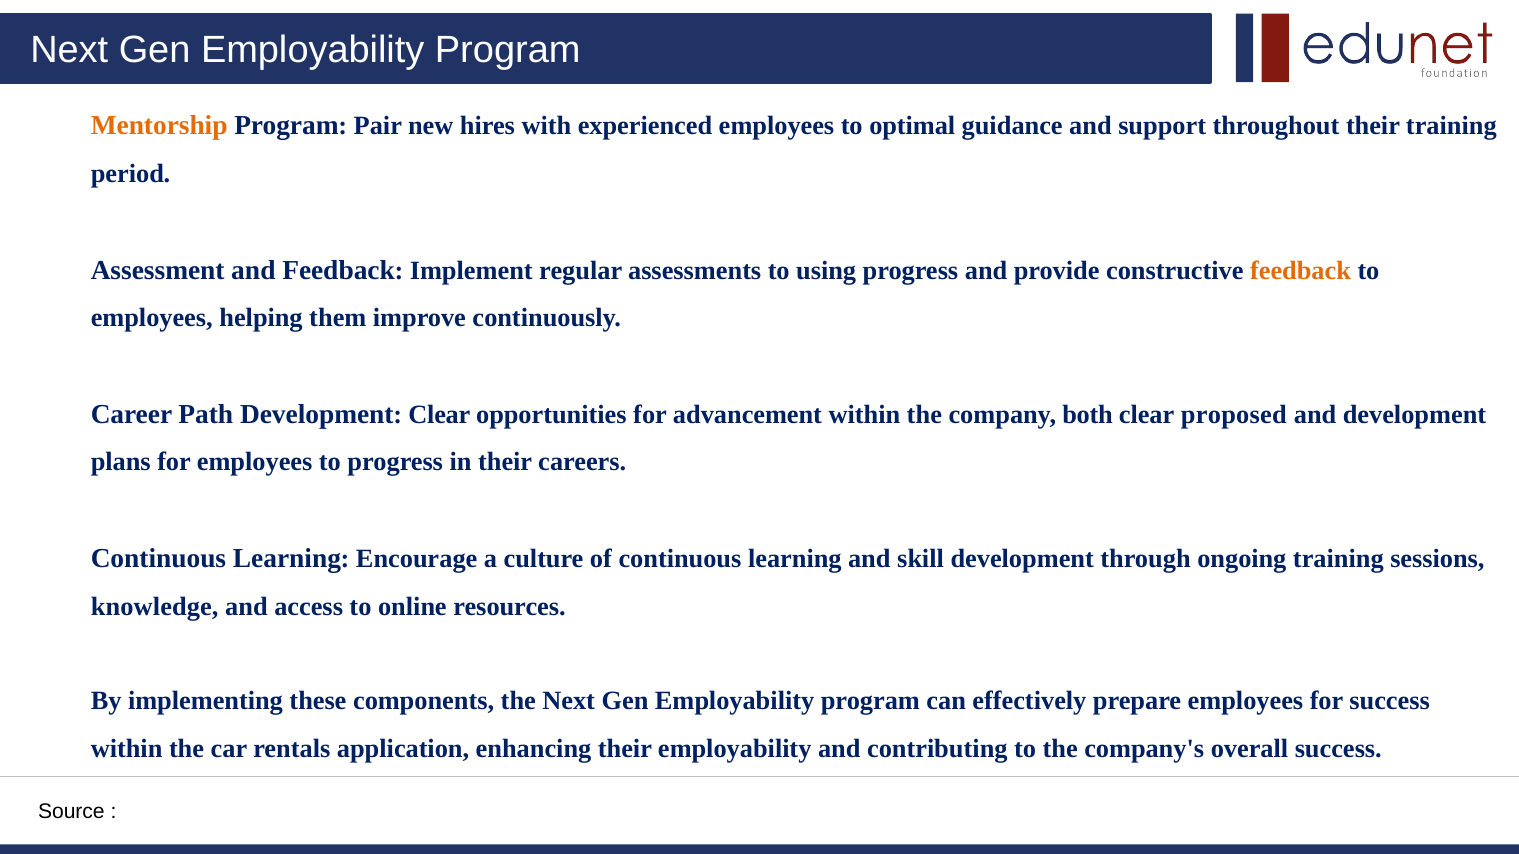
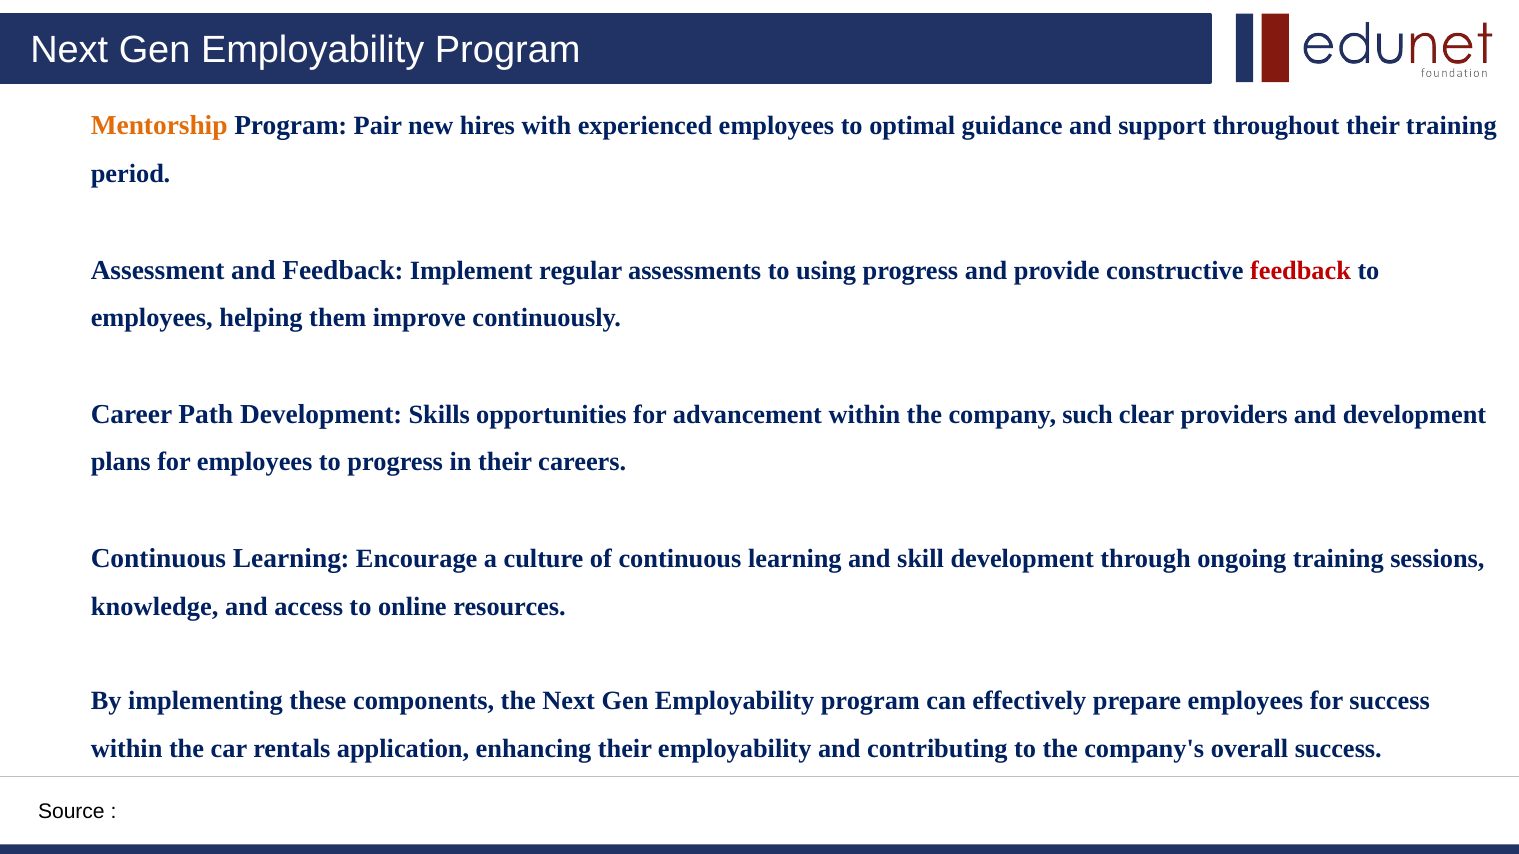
feedback colour: orange -> red (1301, 271)
Development Clear: Clear -> Skills (439, 415)
both: both -> such (1088, 415)
proposed: proposed -> providers (1234, 415)
